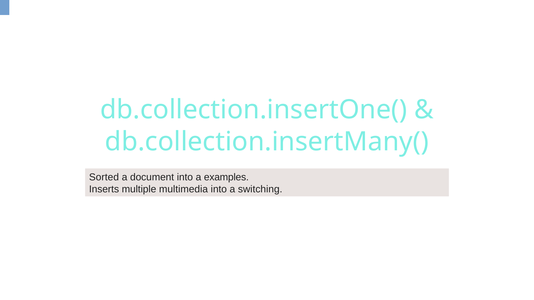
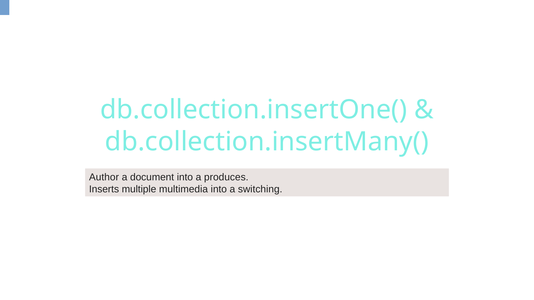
Sorted: Sorted -> Author (104, 177)
examples: examples -> produces (226, 177)
